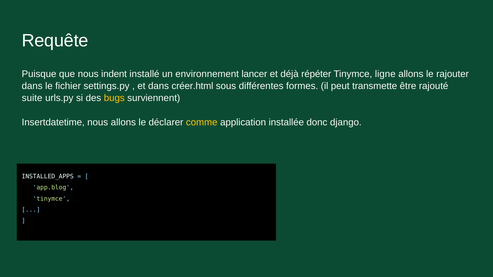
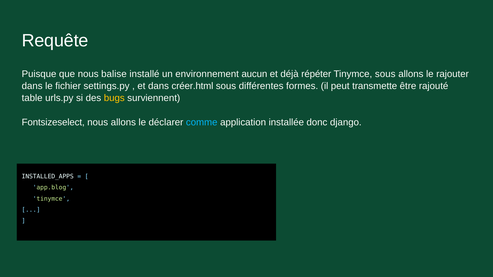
indent: indent -> balise (114, 74)
lancer: lancer -> aucun (254, 74)
Tinymce ligne: ligne -> sous (385, 74)
suite: suite -> table (32, 98)
Insertdatetime: Insertdatetime -> Fontsizeselect (53, 122)
comme colour: yellow -> light blue (202, 122)
